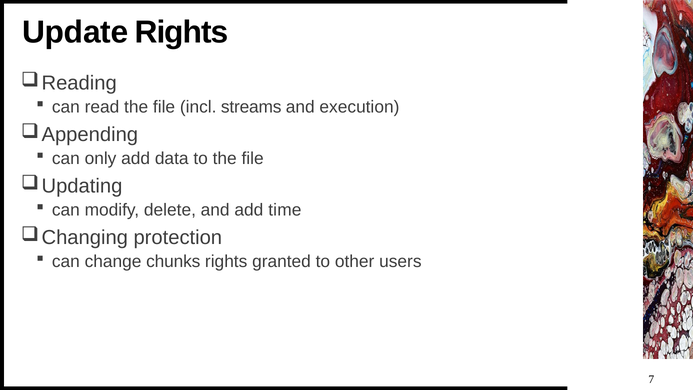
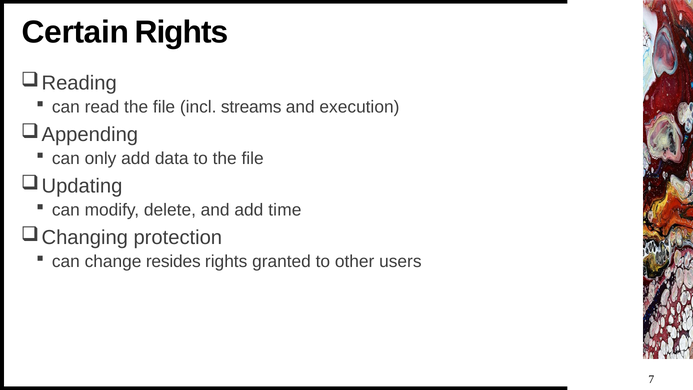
Update: Update -> Certain (75, 32)
chunks: chunks -> resides (173, 261)
